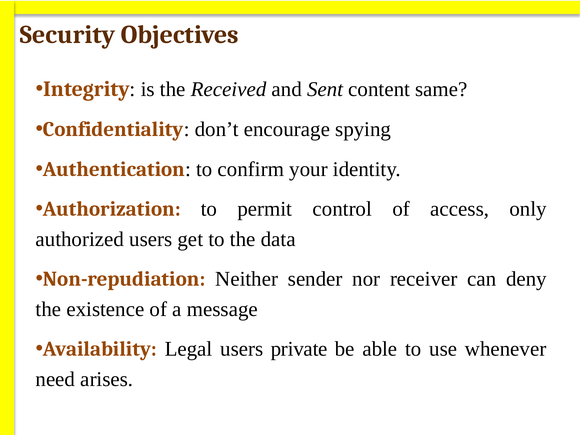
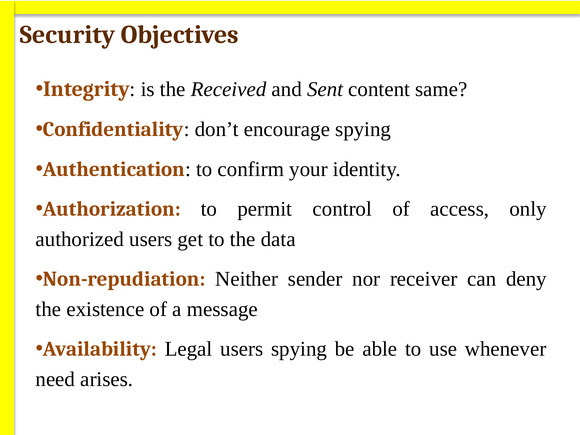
users private: private -> spying (299, 349)
